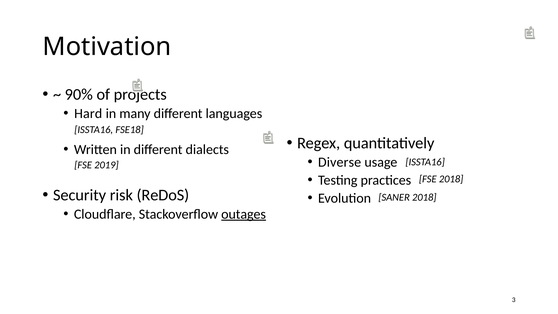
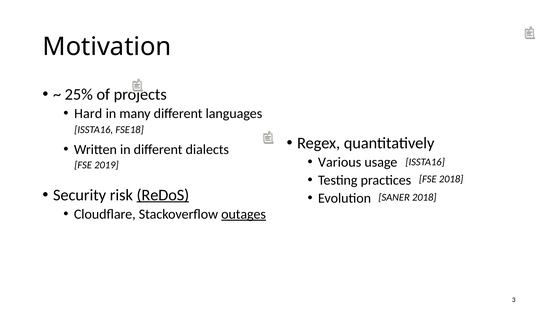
90%: 90% -> 25% (79, 94)
Diverse: Diverse -> Various (340, 162)
ReDoS underline: none -> present (163, 195)
